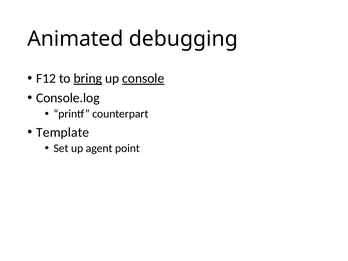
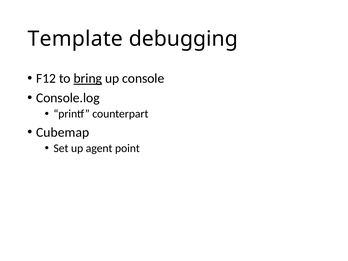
Animated: Animated -> Template (75, 39)
console underline: present -> none (143, 78)
Template: Template -> Cubemap (63, 132)
